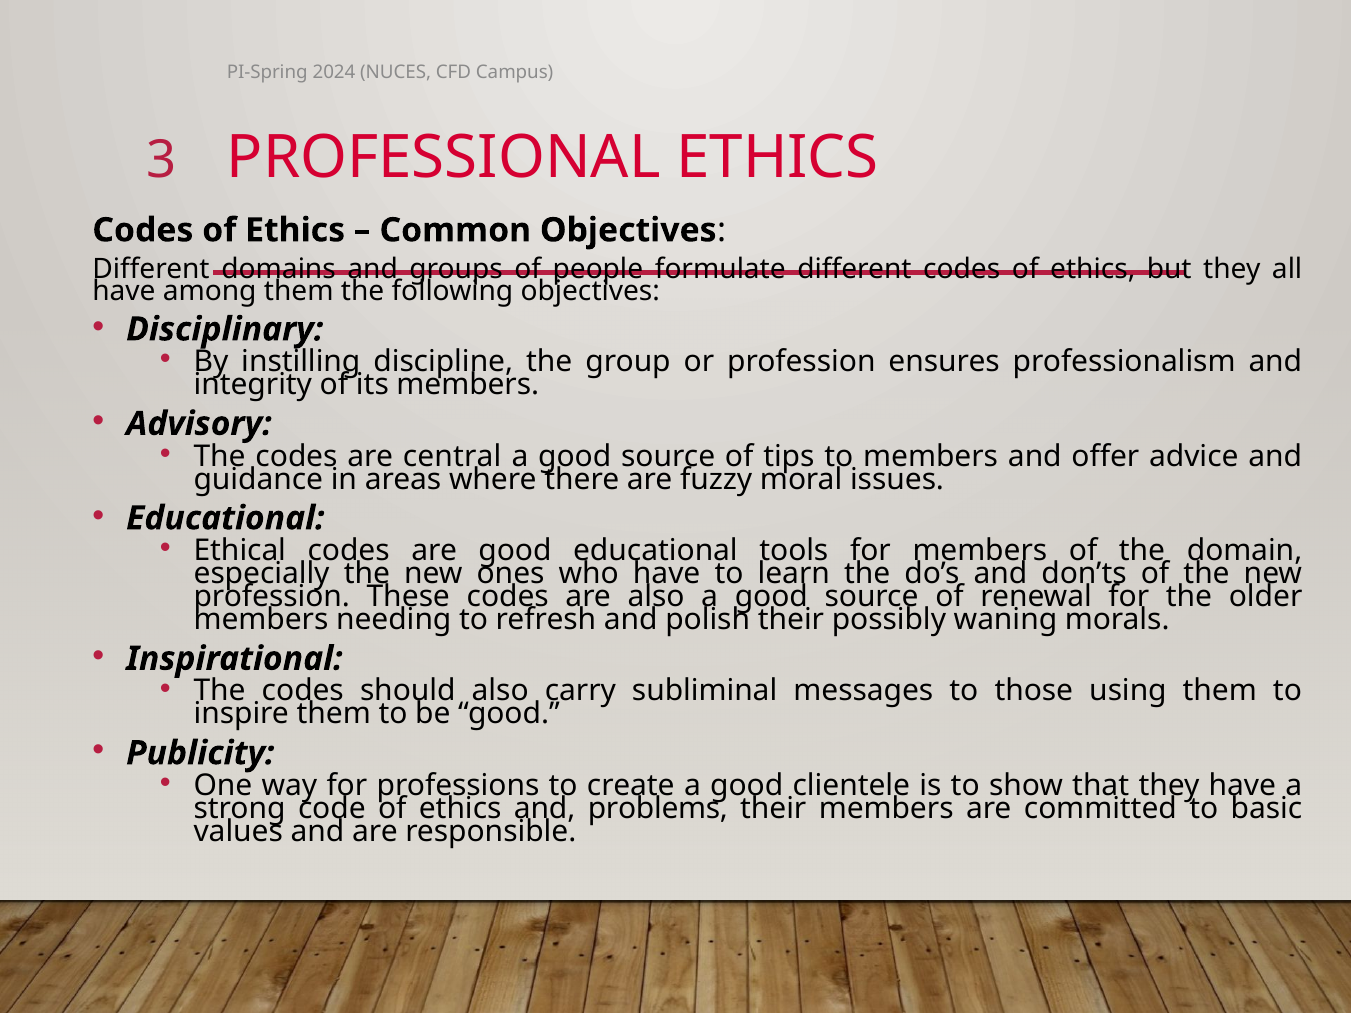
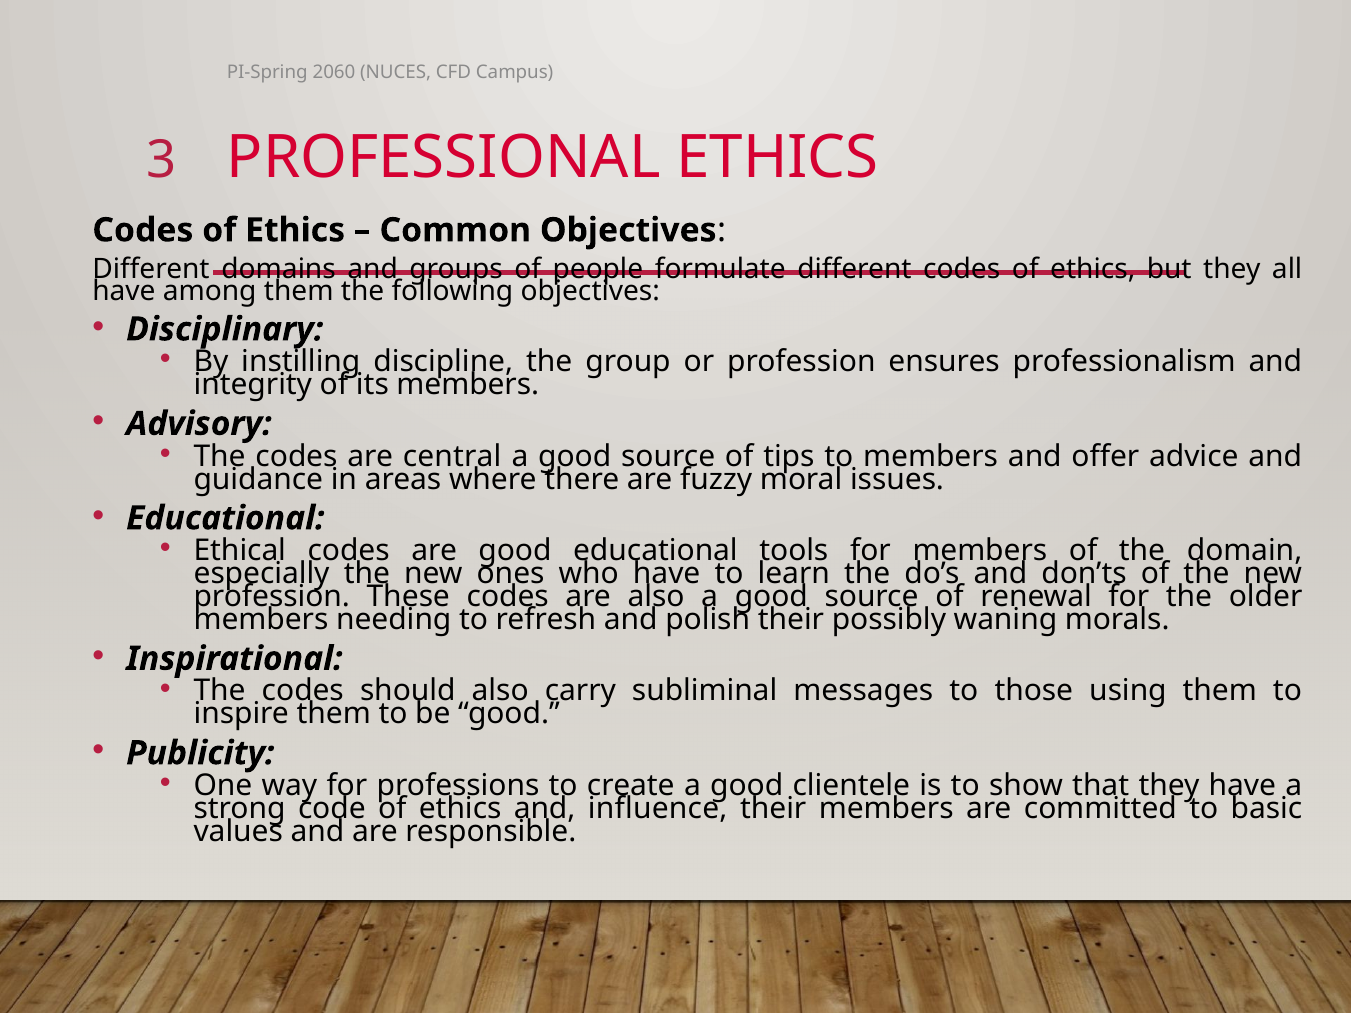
2024: 2024 -> 2060 (334, 73)
problems: problems -> influence (658, 809)
